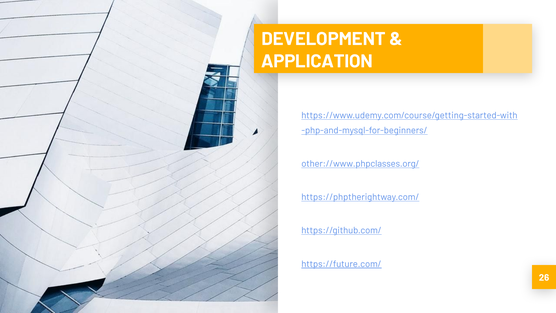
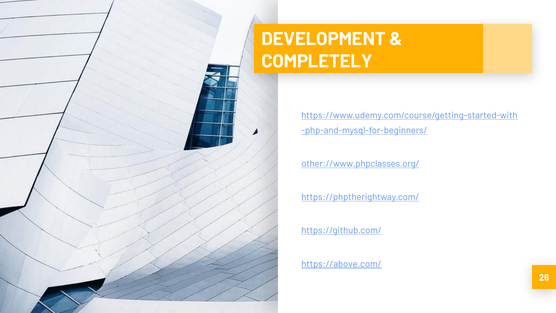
APPLICATION: APPLICATION -> COMPLETELY (317, 61)
https://future.com/: https://future.com/ -> https://above.com/ (341, 264)
